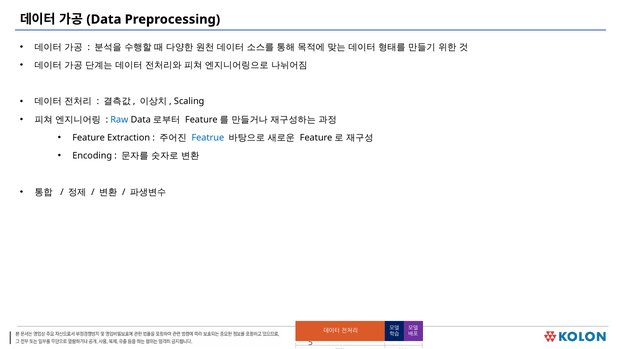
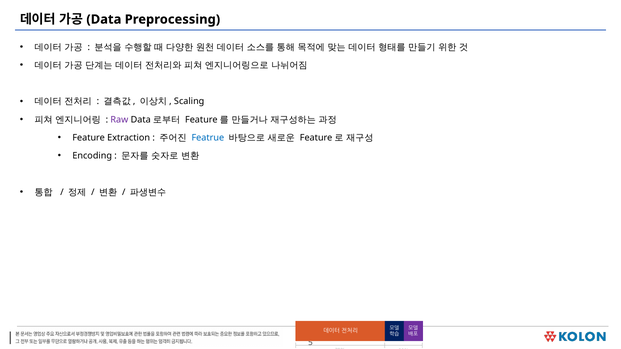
Raw colour: blue -> purple (119, 120)
